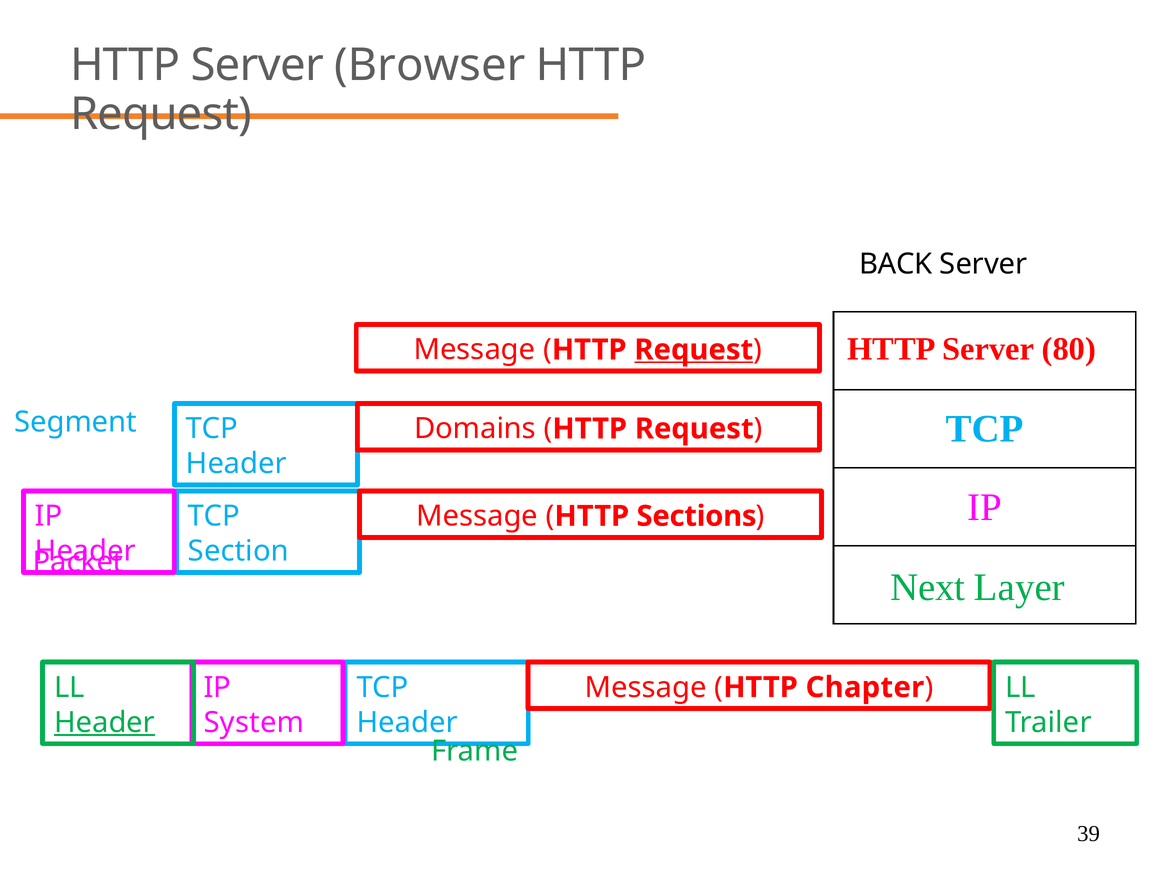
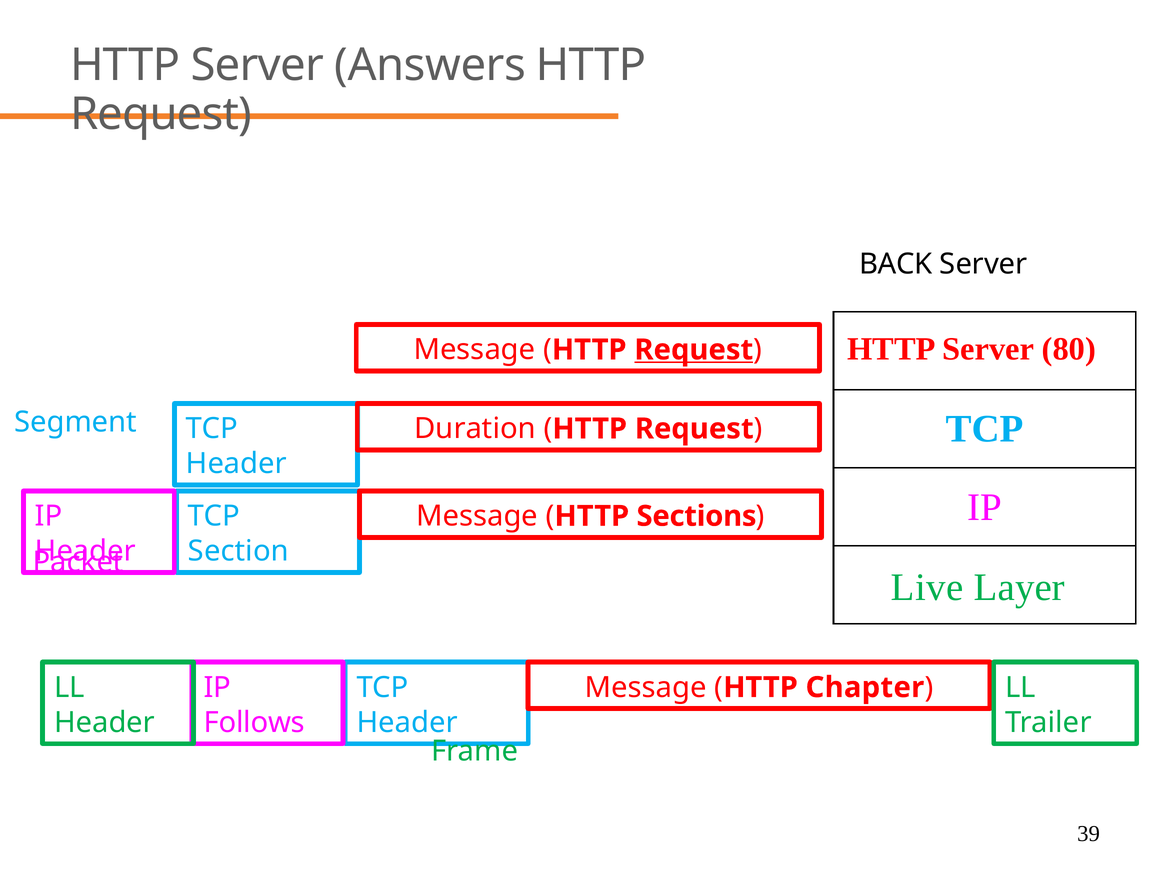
Browser: Browser -> Answers (430, 65)
Domains: Domains -> Duration (475, 429)
Next: Next -> Live (927, 588)
Header underline: present -> none (105, 723)
System: System -> Follows (254, 723)
